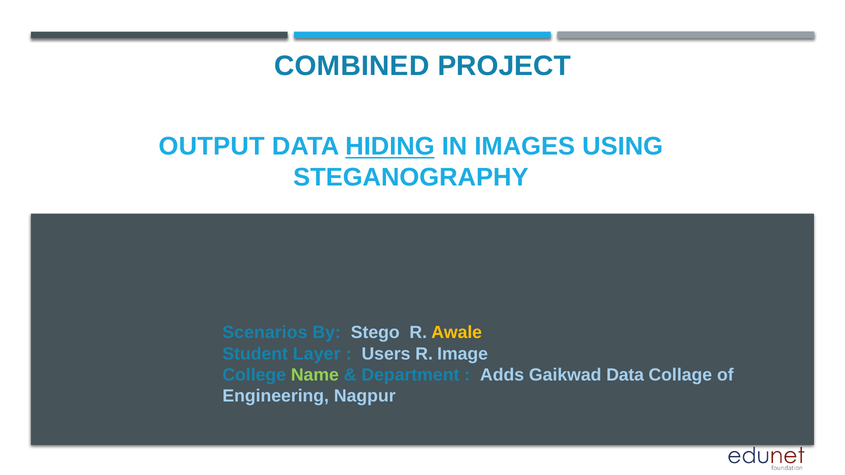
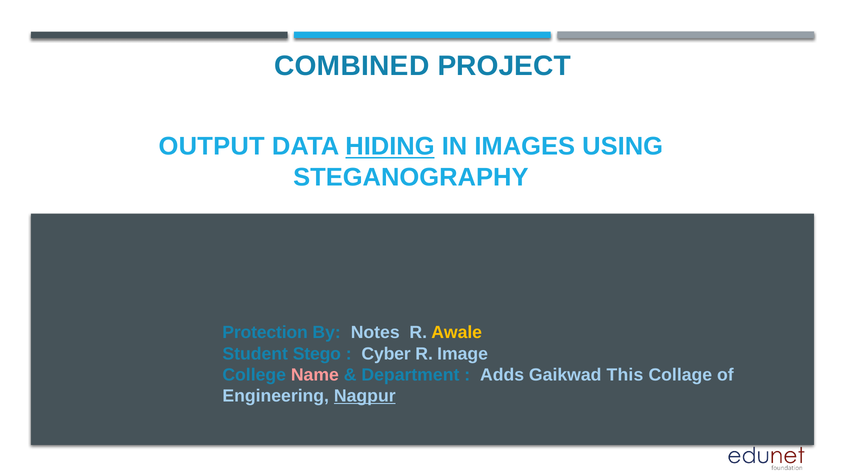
Scenarios: Scenarios -> Protection (265, 333)
Stego: Stego -> Notes (375, 333)
Layer: Layer -> Stego (317, 354)
Users: Users -> Cyber (386, 354)
Name colour: light green -> pink (315, 375)
Gaikwad Data: Data -> This (625, 375)
Nagpur underline: none -> present (365, 396)
